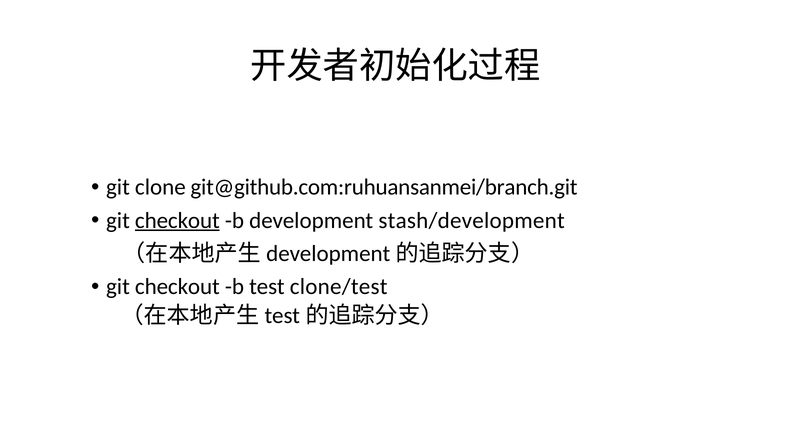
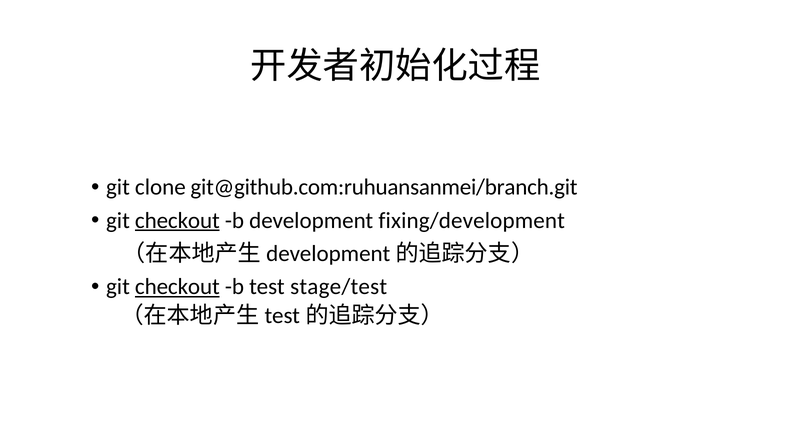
stash/development: stash/development -> fixing/development (472, 220)
checkout underline: none -> present (177, 287)
clone/test: clone/test -> stage/test (339, 287)
